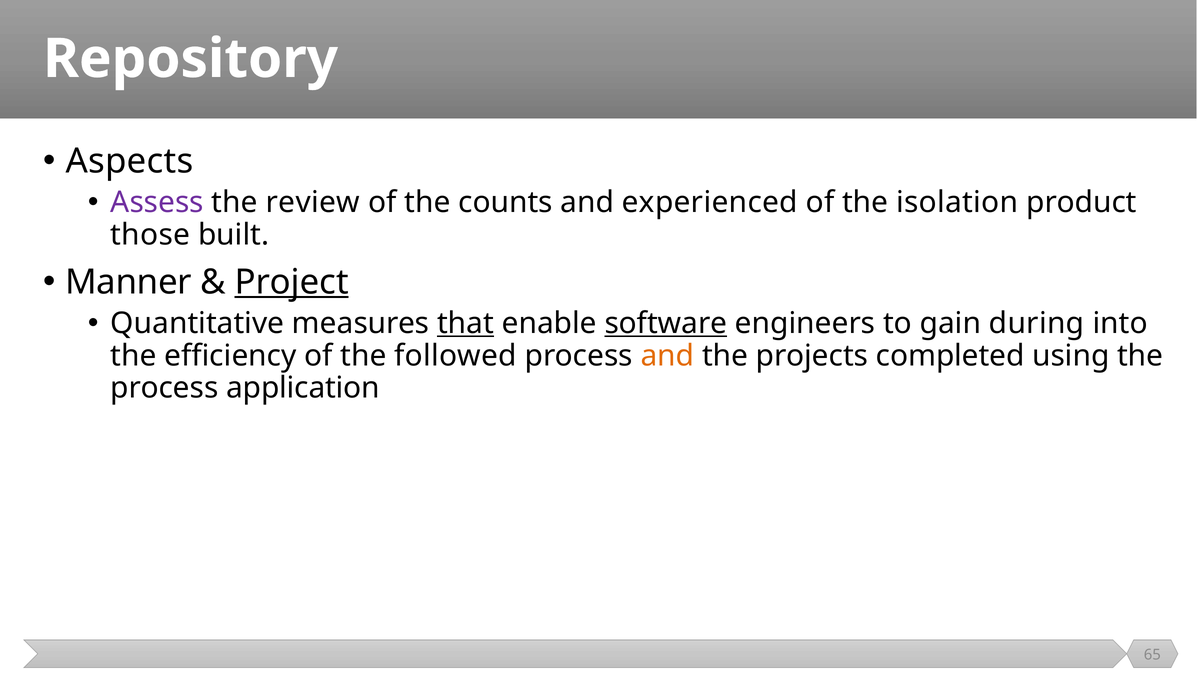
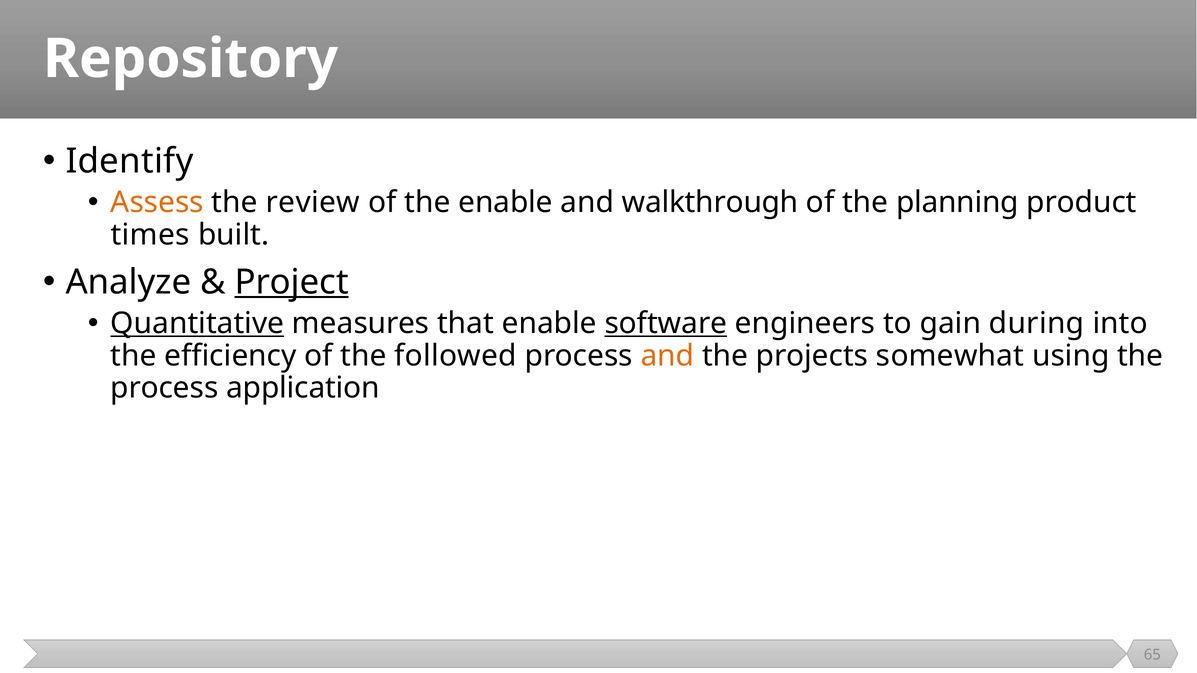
Aspects: Aspects -> Identify (129, 161)
Assess colour: purple -> orange (157, 203)
the counts: counts -> enable (506, 203)
experienced: experienced -> walkthrough (710, 203)
isolation: isolation -> planning (957, 203)
those: those -> times (150, 235)
Manner: Manner -> Analyze (128, 282)
Quantitative underline: none -> present (197, 324)
that underline: present -> none (466, 324)
completed: completed -> somewhat (950, 356)
